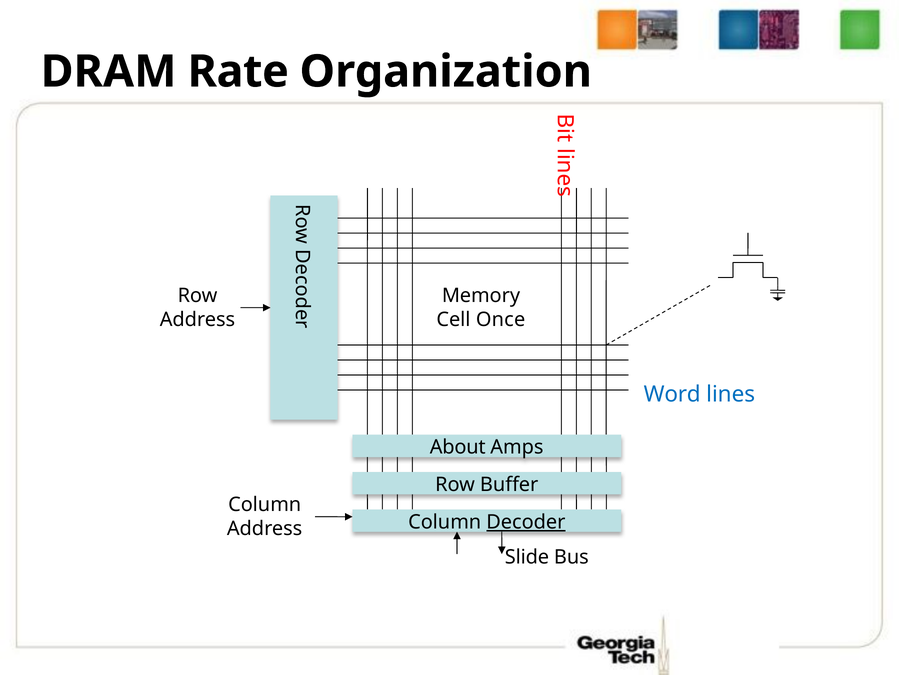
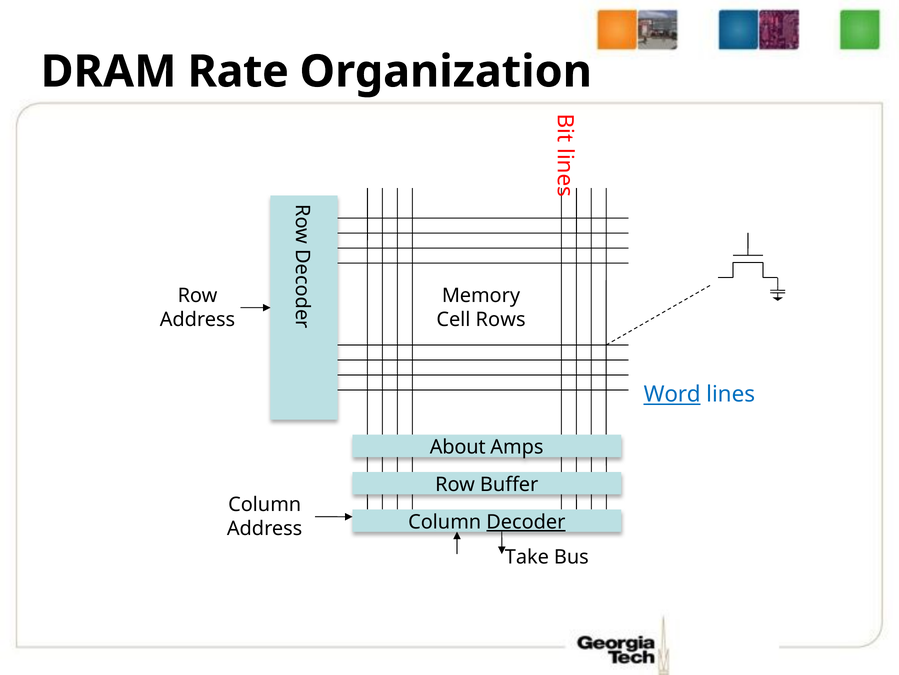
Once: Once -> Rows (501, 319)
Word underline: none -> present (672, 394)
Slide: Slide -> Take (527, 556)
